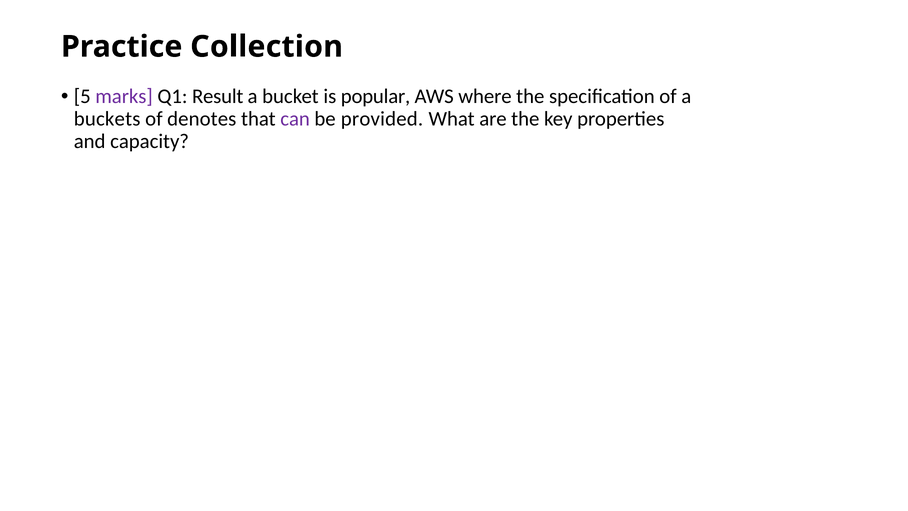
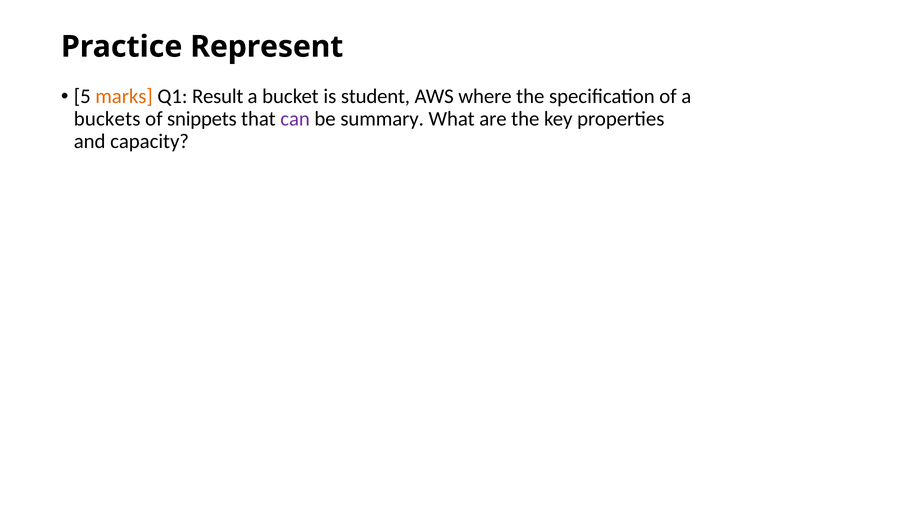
Collection: Collection -> Represent (267, 47)
marks colour: purple -> orange (124, 96)
popular: popular -> student (375, 96)
denotes: denotes -> snippets (202, 119)
provided: provided -> summary (382, 119)
